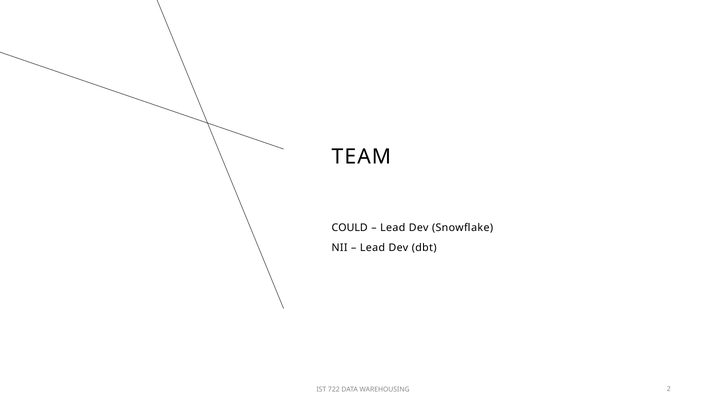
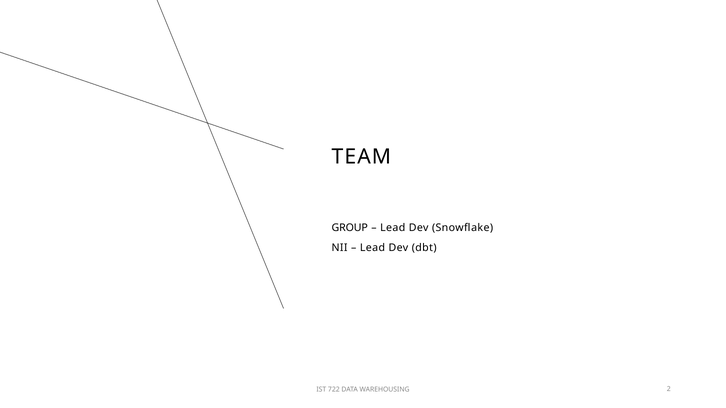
COULD: COULD -> GROUP (350, 228)
